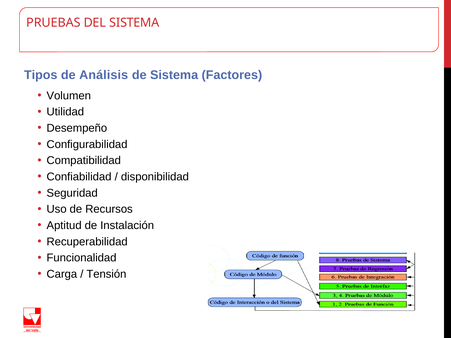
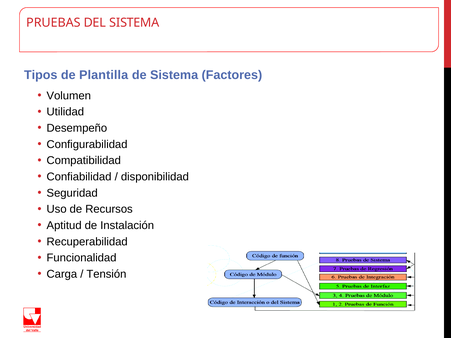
Análisis: Análisis -> Plantilla (104, 75)
